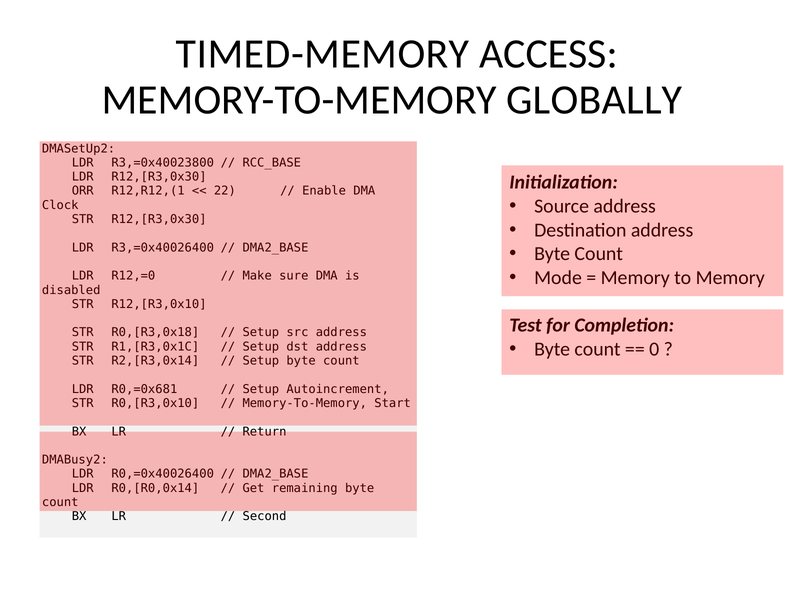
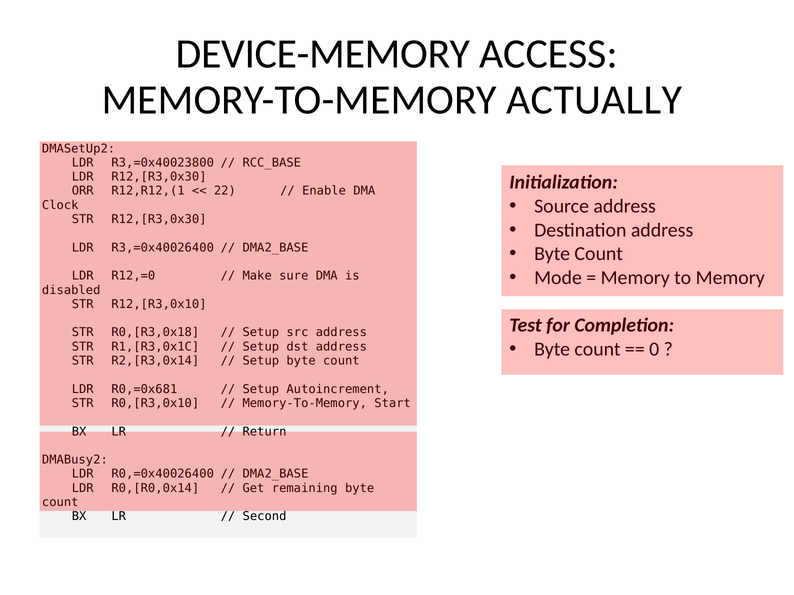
TIMED-MEMORY: TIMED-MEMORY -> DEVICE-MEMORY (323, 54)
GLOBALLY: GLOBALLY -> ACTUALLY (594, 100)
